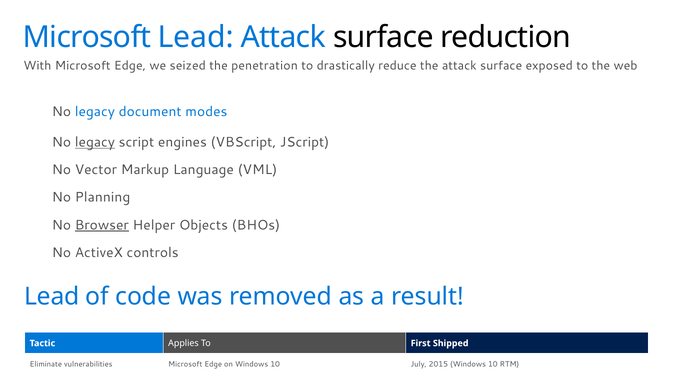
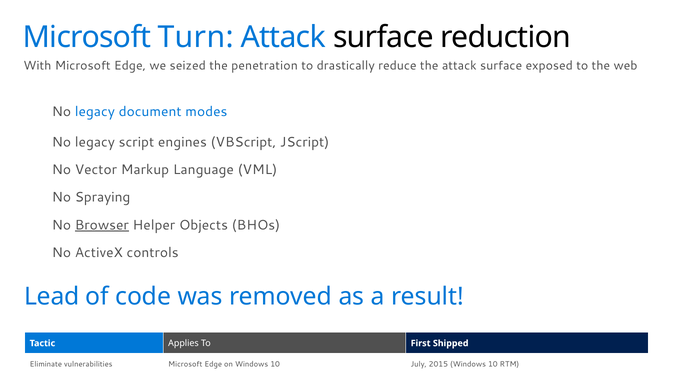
Microsoft Lead: Lead -> Turn (196, 37)
legacy underline: present -> none (95, 142)
Planning: Planning -> Spraying (103, 197)
